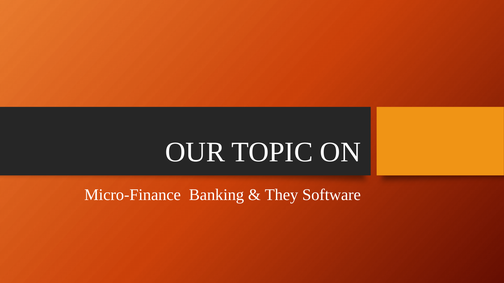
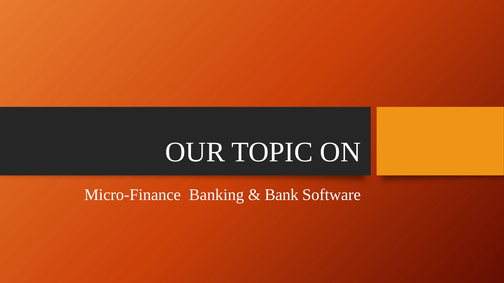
They: They -> Bank (282, 195)
